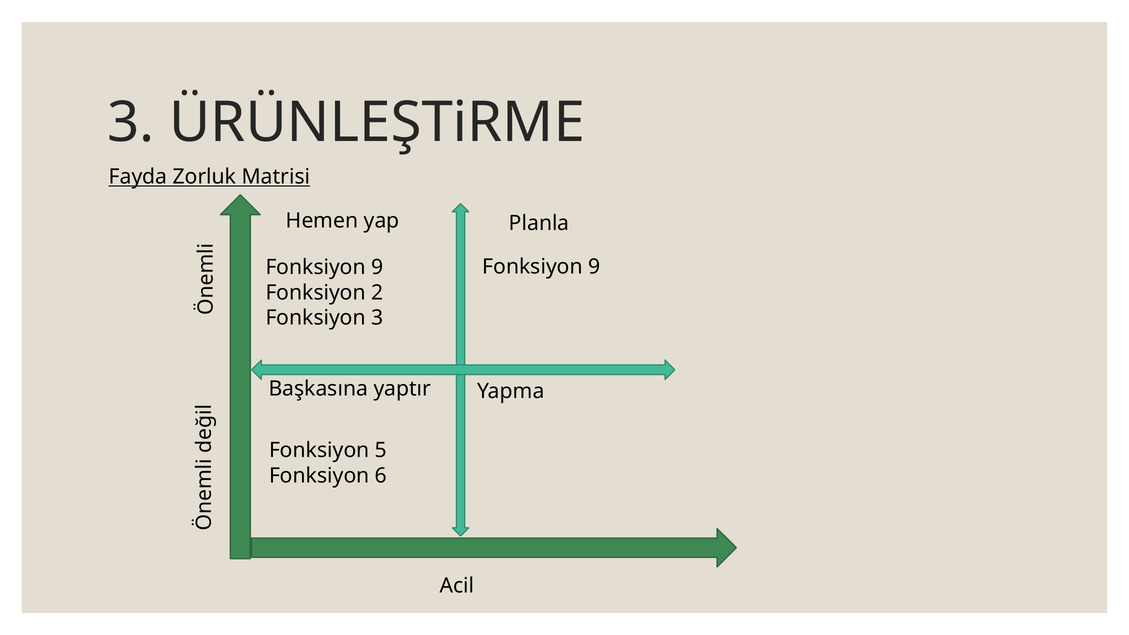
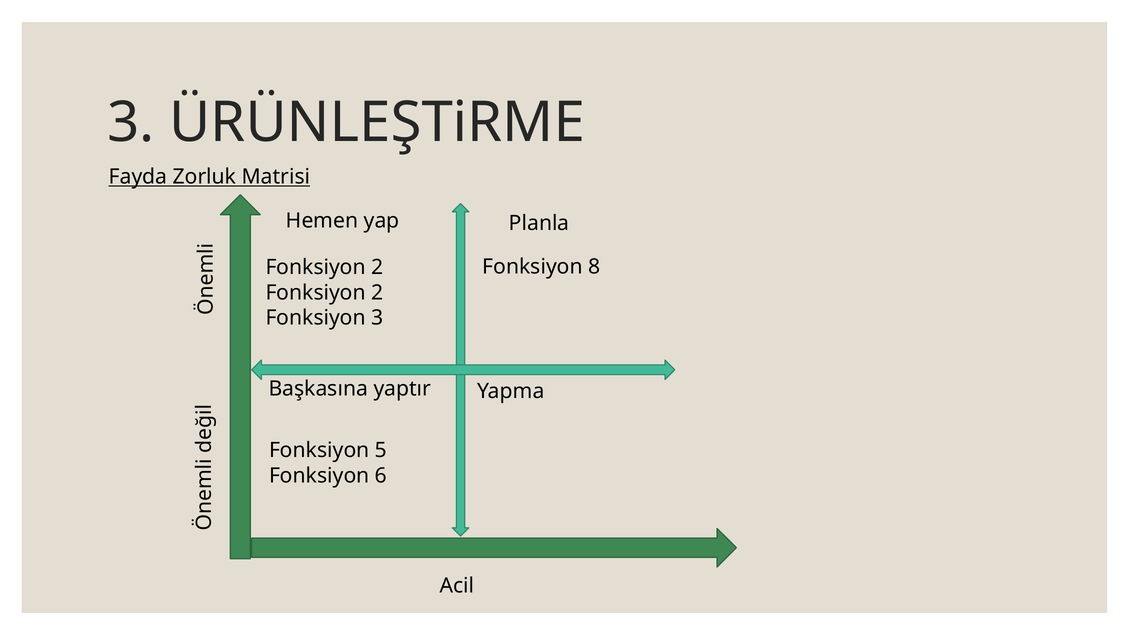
9: 9 -> 8 (594, 267)
9: 9 -> 2 (377, 267)
